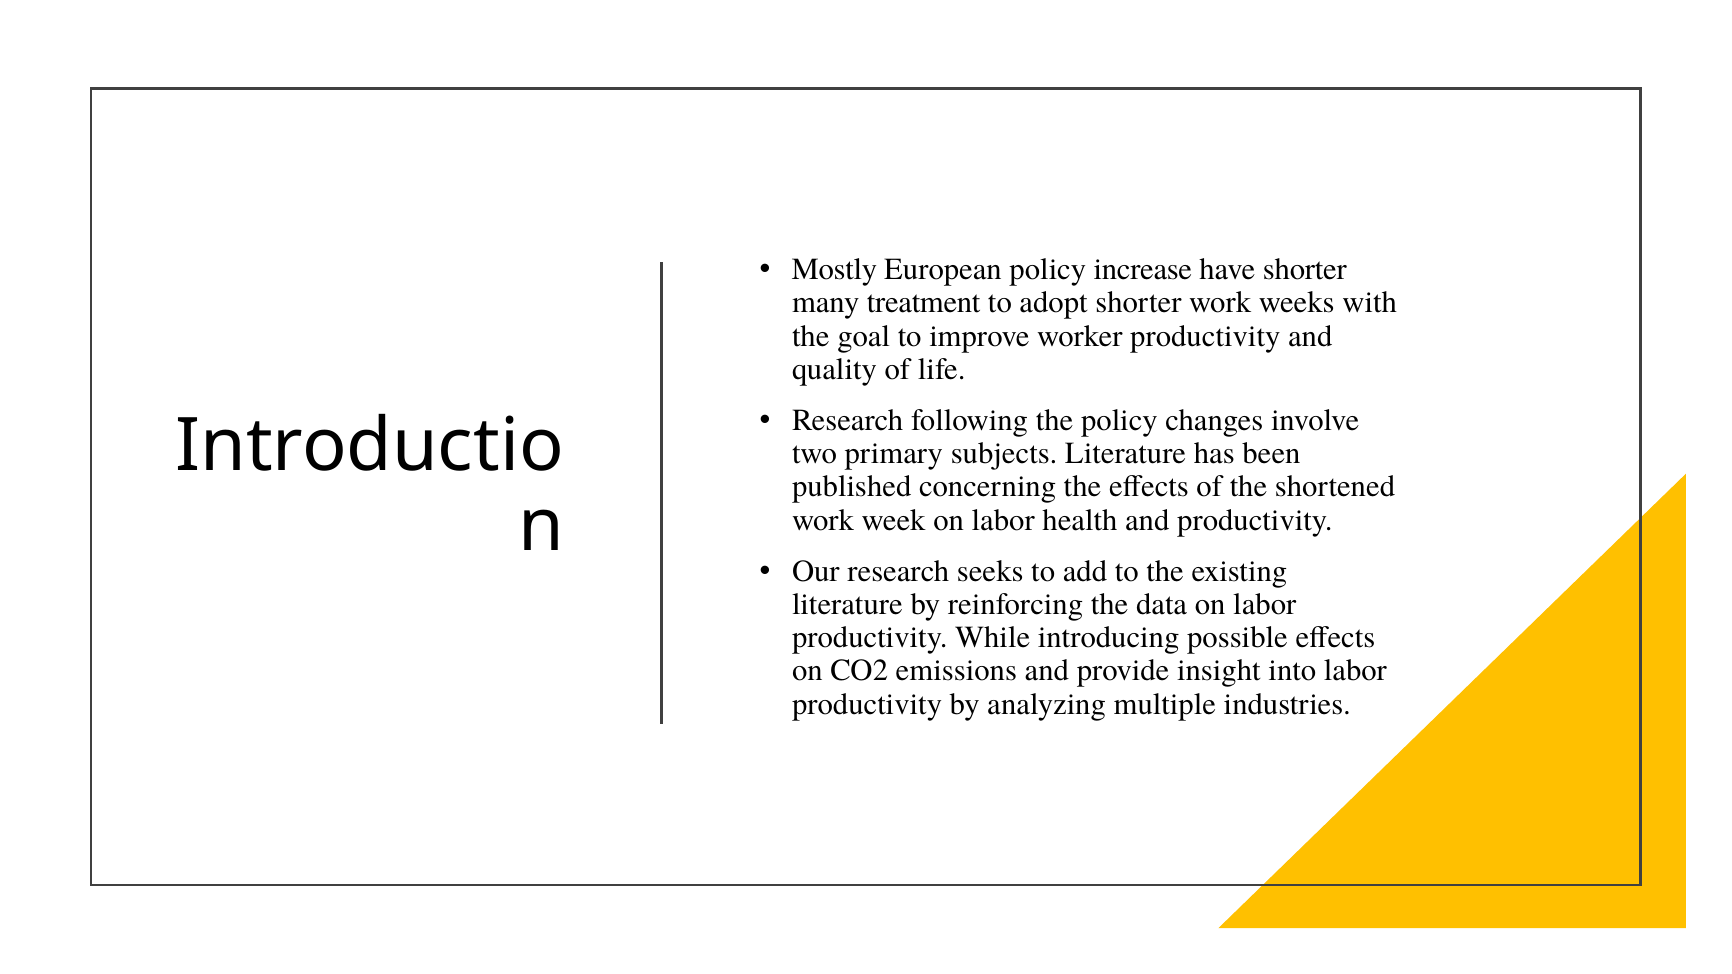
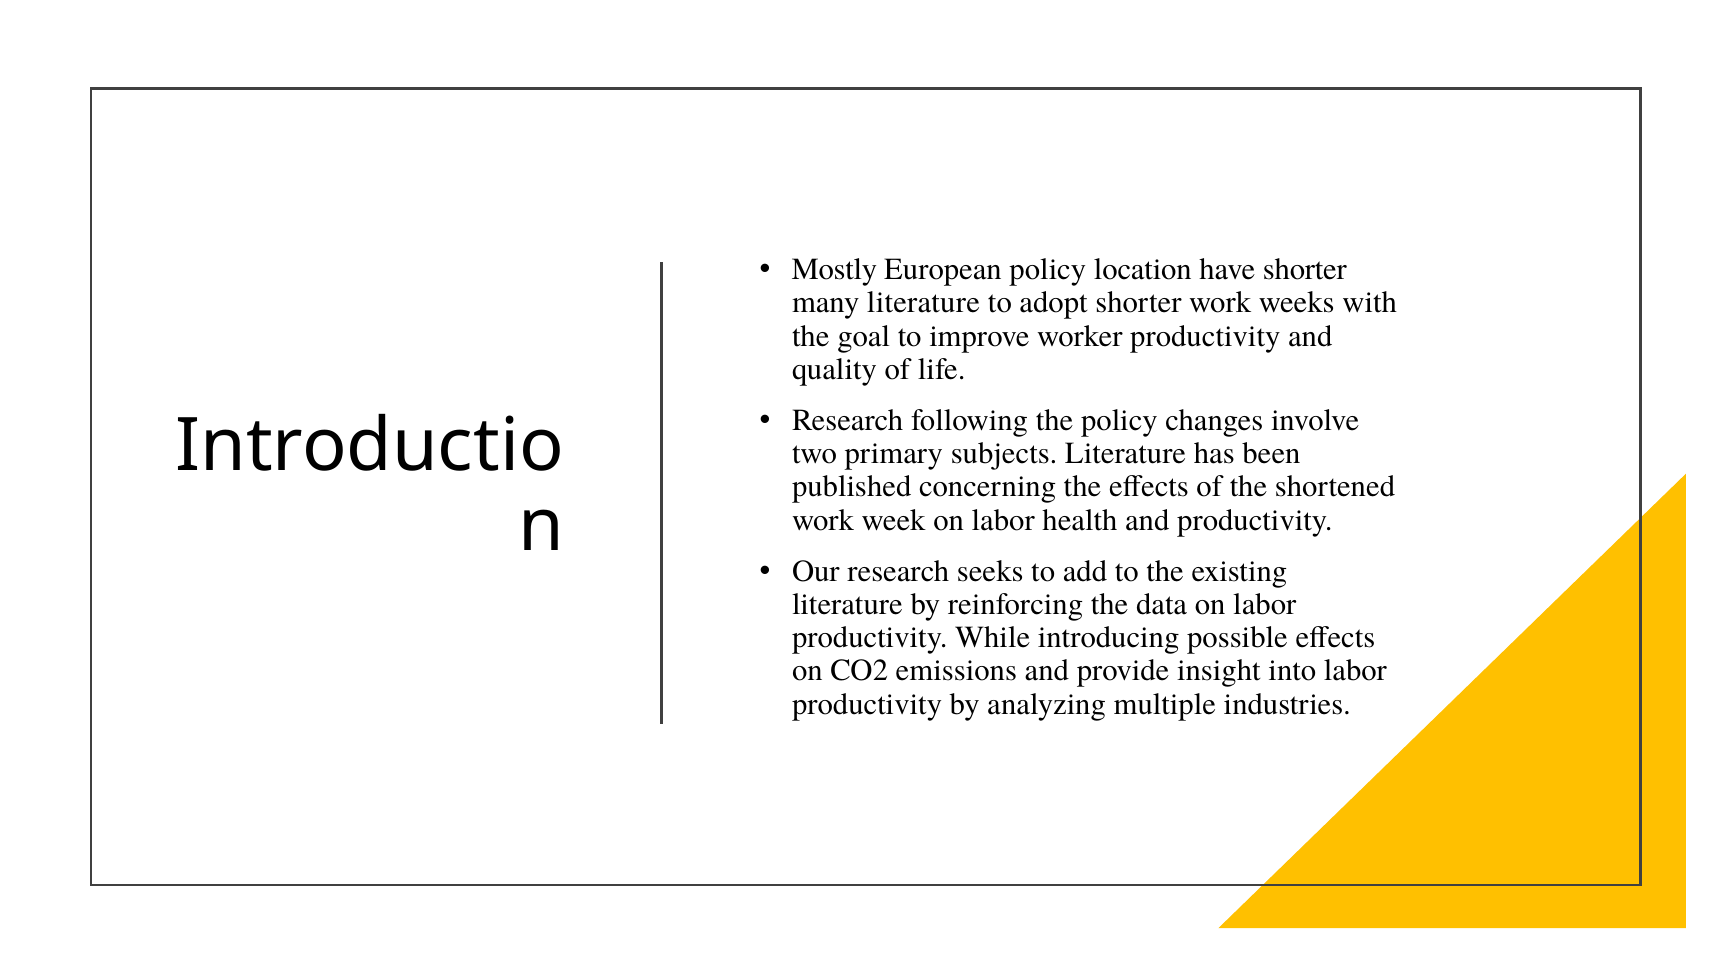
increase: increase -> location (1143, 270)
many treatment: treatment -> literature (923, 303)
